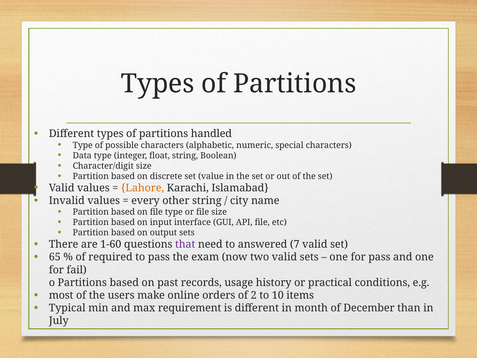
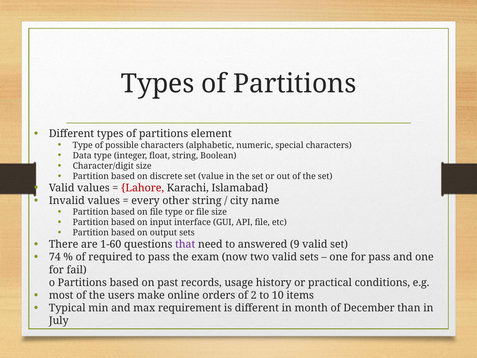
handled: handled -> element (211, 134)
Lahore colour: orange -> red (143, 188)
7: 7 -> 9 (295, 244)
65: 65 -> 74 (55, 257)
